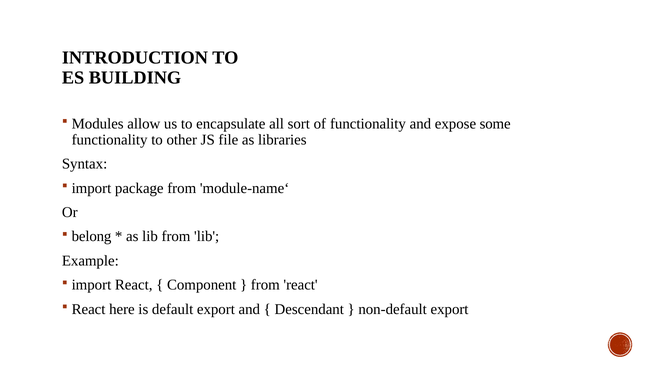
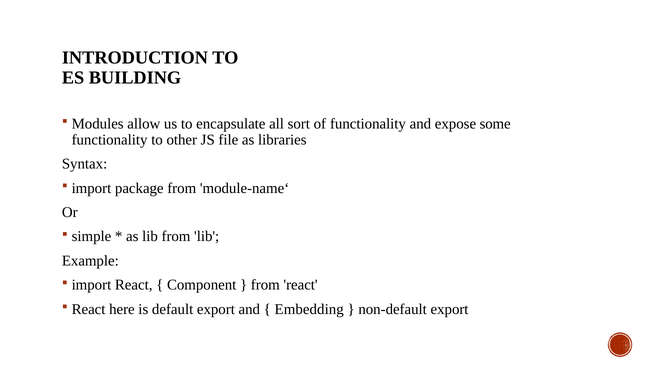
belong: belong -> simple (91, 236)
Descendant: Descendant -> Embedding (309, 309)
